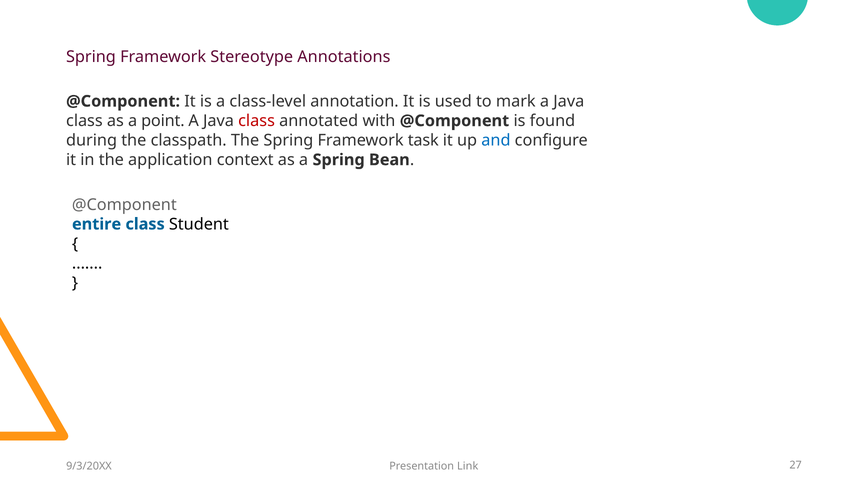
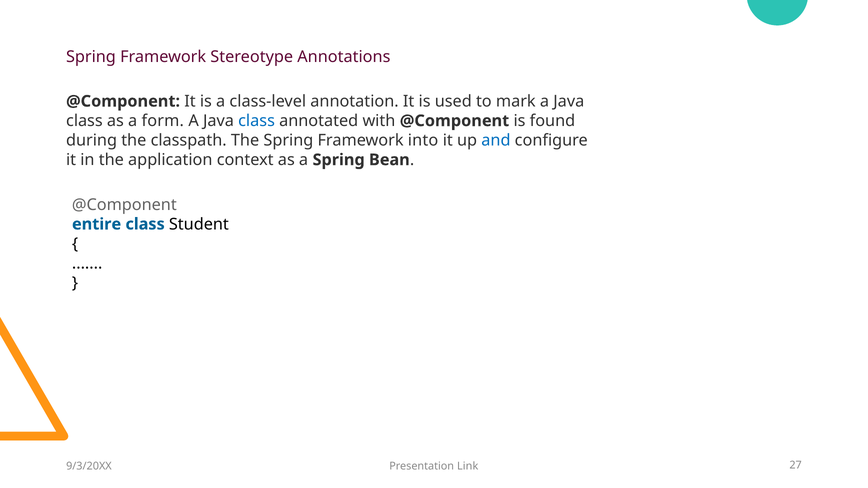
point: point -> form (163, 121)
class colour: red -> blue (257, 121)
task: task -> into (423, 140)
